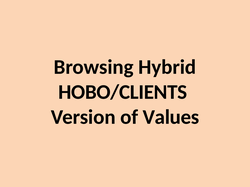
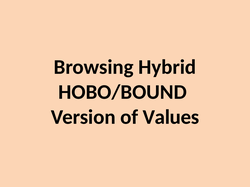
HOBO/CLIENTS: HOBO/CLIENTS -> HOBO/BOUND (123, 92)
